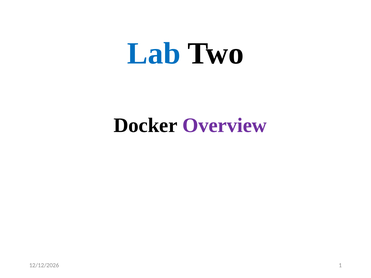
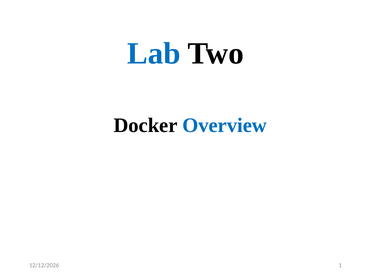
Overview colour: purple -> blue (225, 125)
